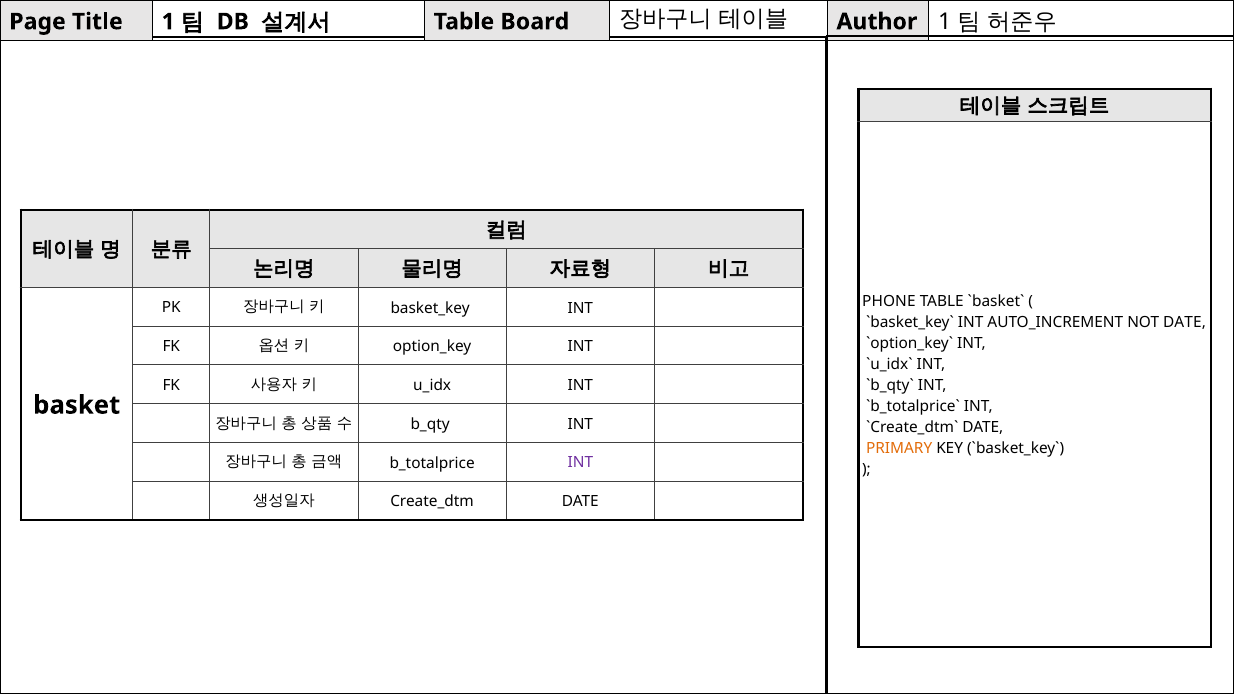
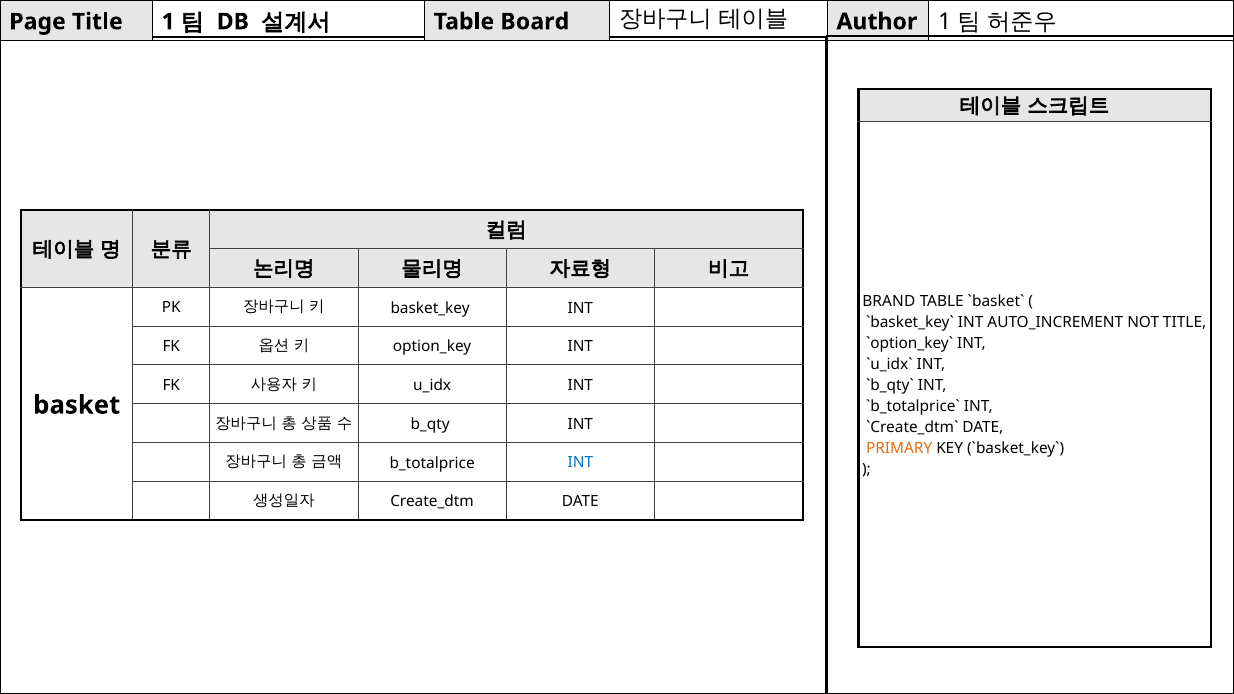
PHONE: PHONE -> BRAND (889, 301)
NOT DATE: DATE -> TITLE (1185, 322)
INT colour: purple -> blue (580, 463)
